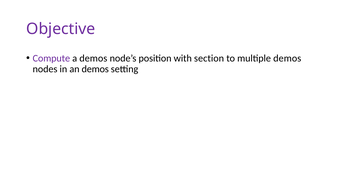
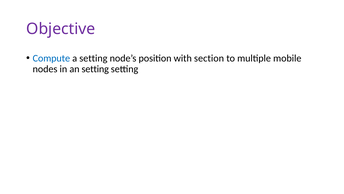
Compute colour: purple -> blue (51, 58)
a demos: demos -> setting (93, 58)
multiple demos: demos -> mobile (287, 58)
an demos: demos -> setting (95, 69)
